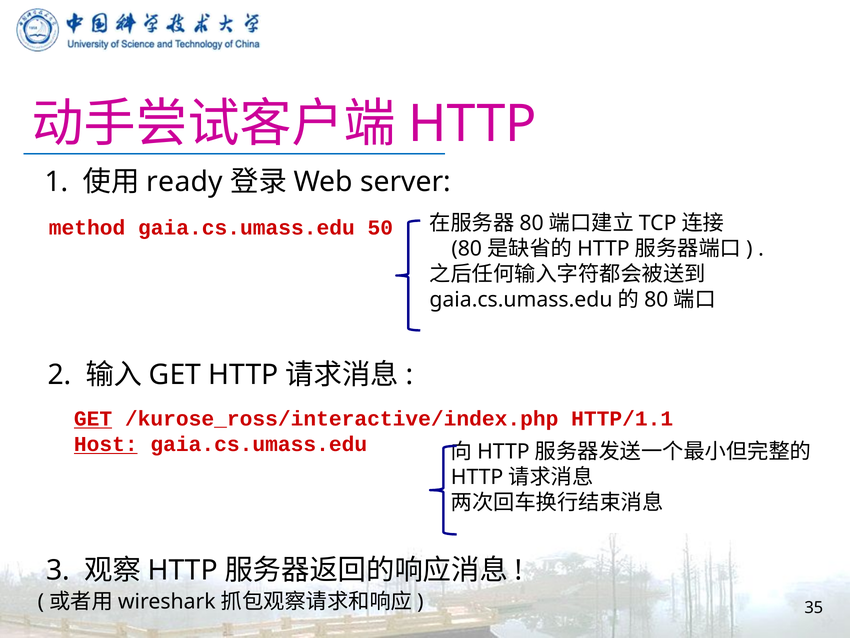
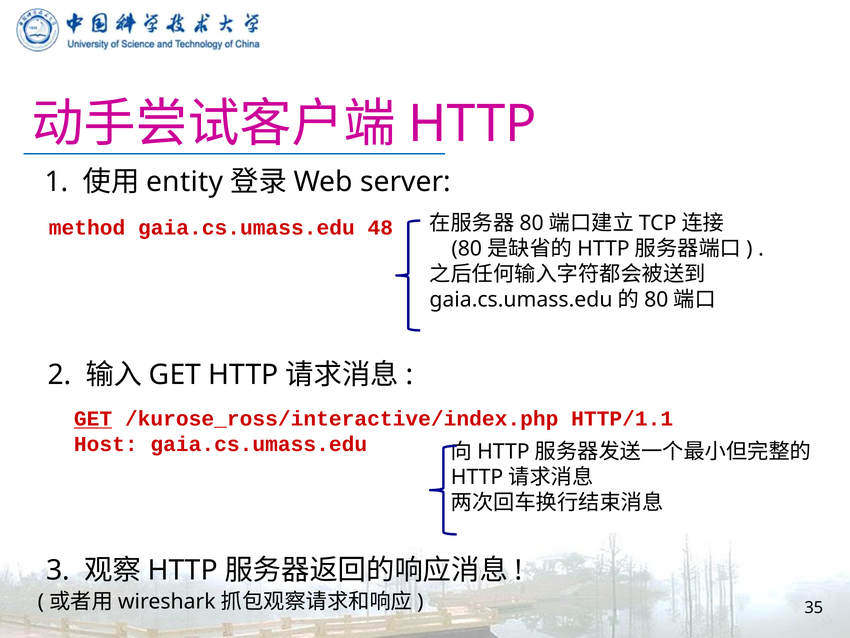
ready: ready -> entity (185, 182)
50: 50 -> 48 (380, 228)
Host underline: present -> none (106, 444)
